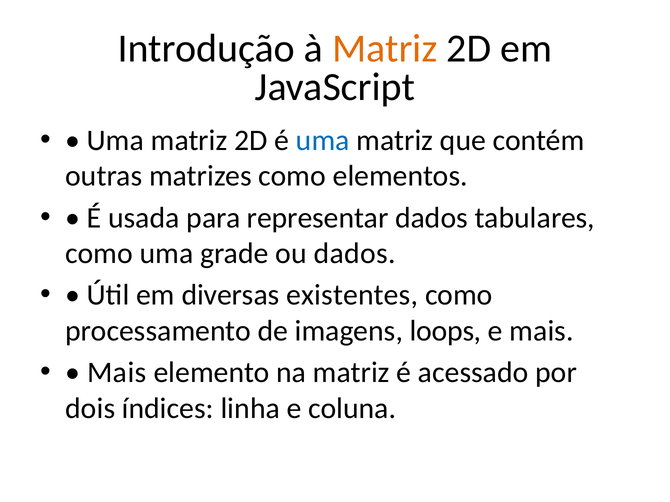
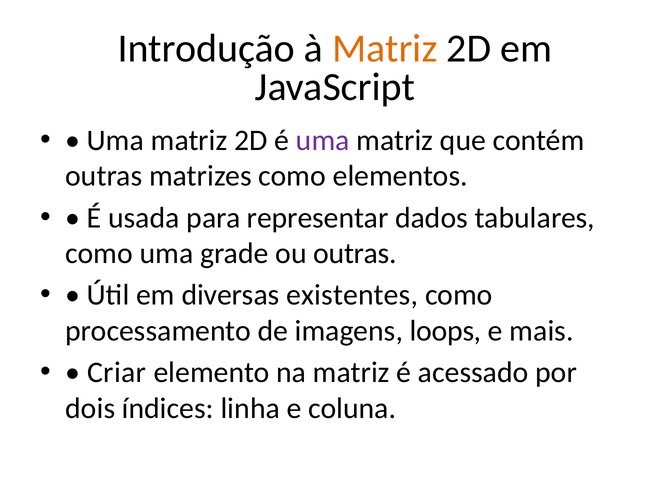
uma colour: blue -> purple (323, 141)
ou dados: dados -> outras (355, 254)
Mais: Mais -> Criar (117, 373)
